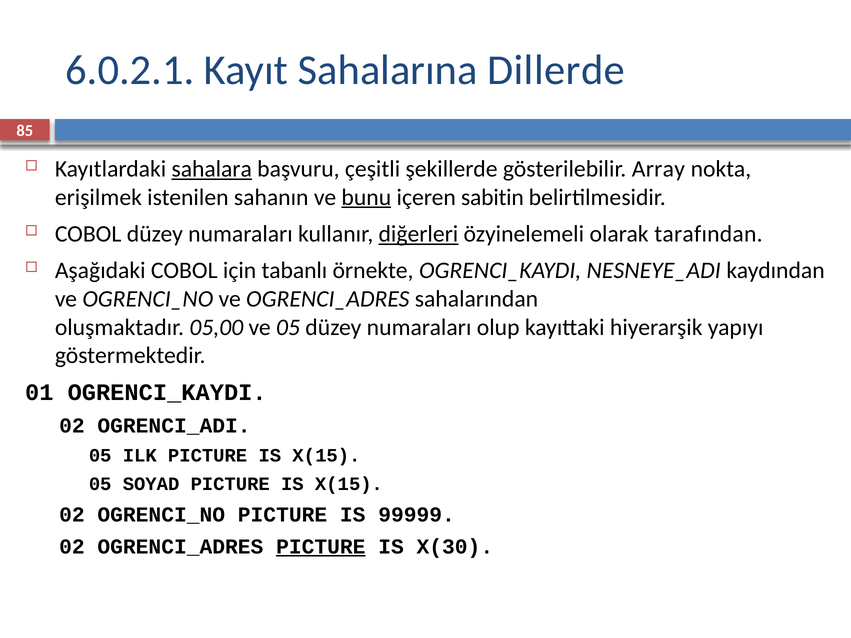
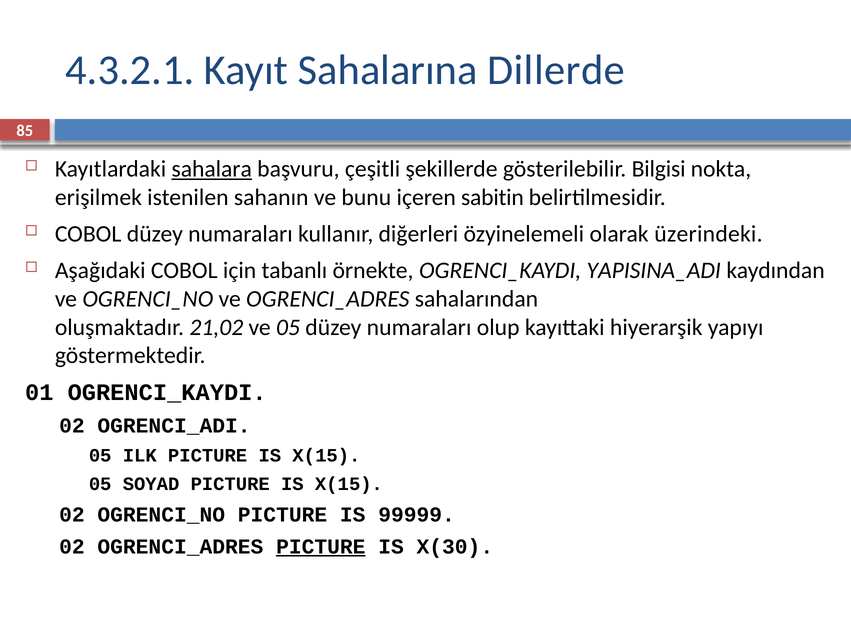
6.0.2.1: 6.0.2.1 -> 4.3.2.1 (130, 70)
Array: Array -> Bilgisi (659, 169)
bunu underline: present -> none (366, 197)
diğerleri underline: present -> none (418, 234)
tarafından: tarafından -> üzerindeki (708, 234)
NESNEYE_ADI: NESNEYE_ADI -> YAPISINA_ADI (654, 271)
05,00: 05,00 -> 21,02 (216, 327)
